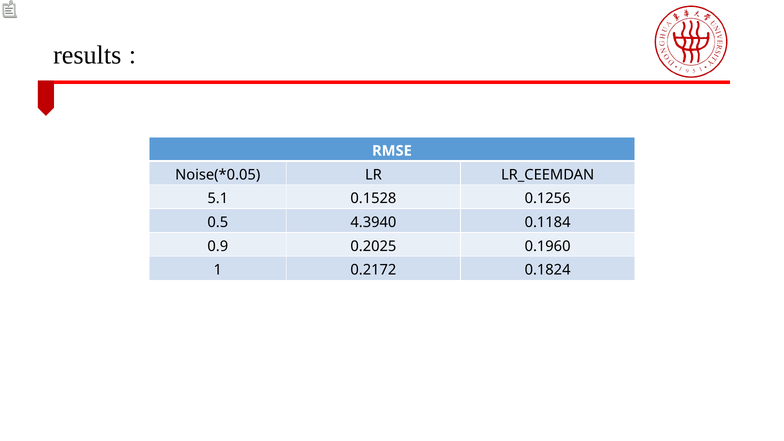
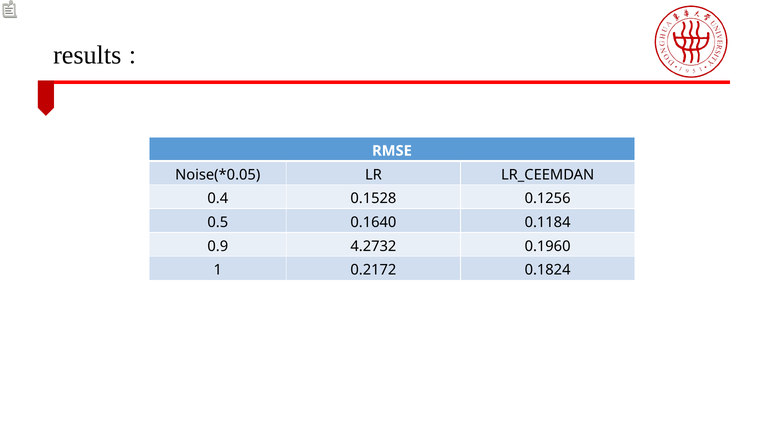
5.1: 5.1 -> 0.4 (218, 198)
4.3940: 4.3940 -> 0.1640 (373, 222)
0.2025: 0.2025 -> 4.2732 (373, 246)
